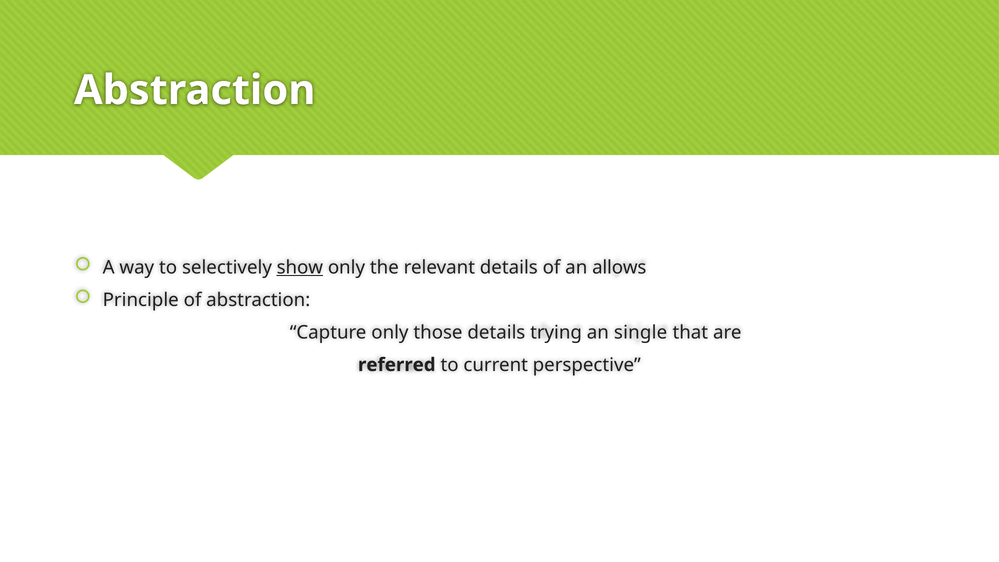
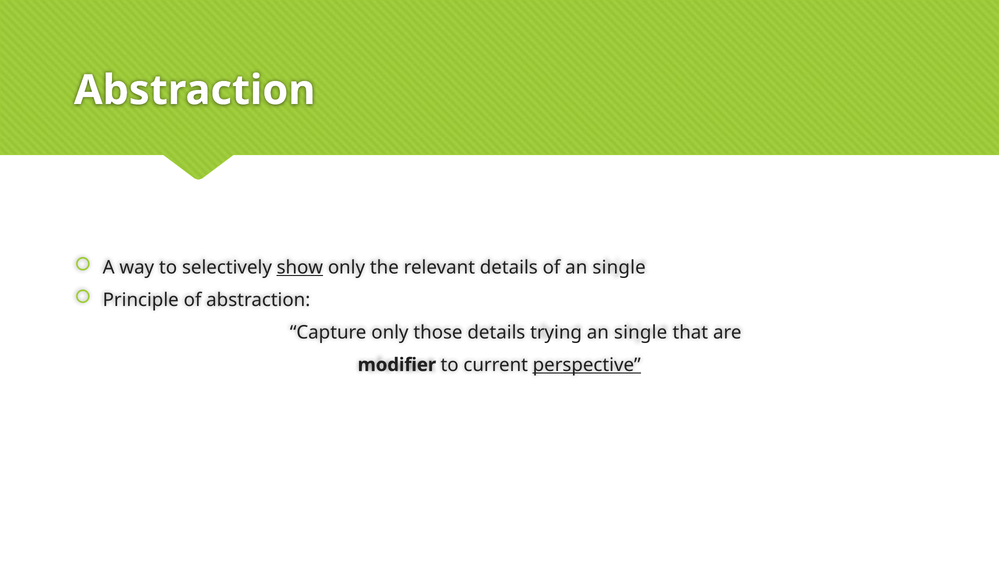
of an allows: allows -> single (619, 267)
referred: referred -> modifier (397, 365)
perspective underline: none -> present (587, 365)
